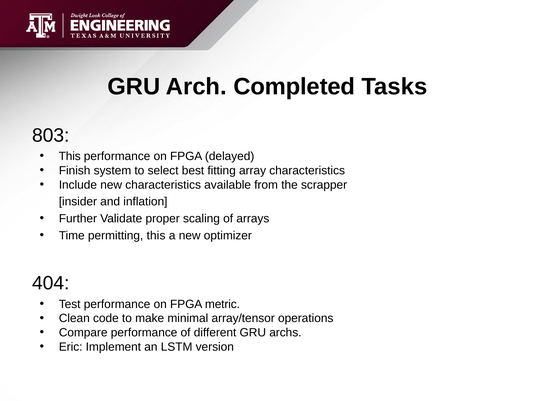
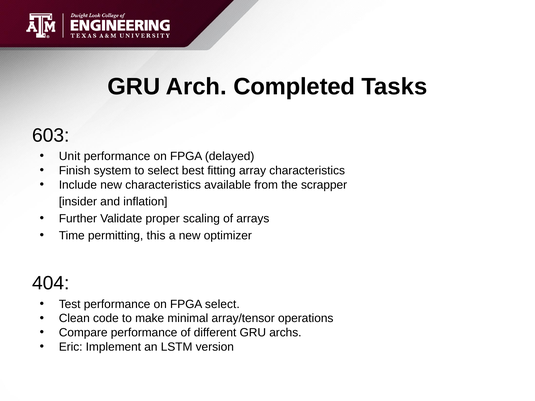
803: 803 -> 603 (51, 136)
This: This -> Unit (70, 156)
FPGA metric: metric -> select (222, 304)
